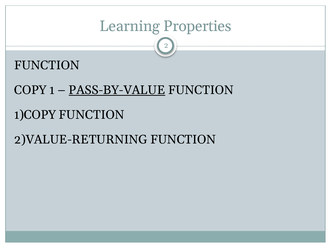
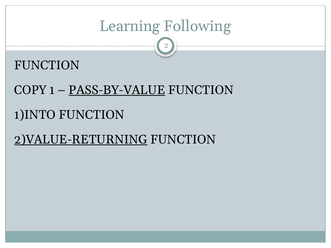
Properties: Properties -> Following (197, 26)
1)COPY: 1)COPY -> 1)INTO (35, 115)
2)VALUE-RETURNING underline: none -> present (81, 140)
